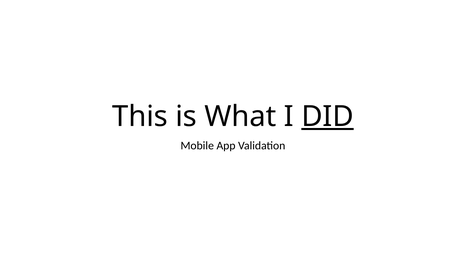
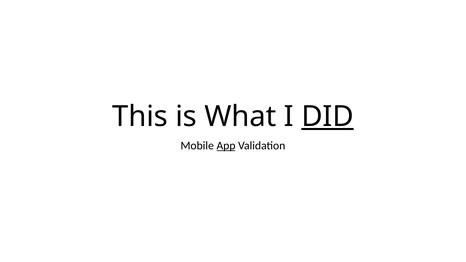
App underline: none -> present (226, 146)
